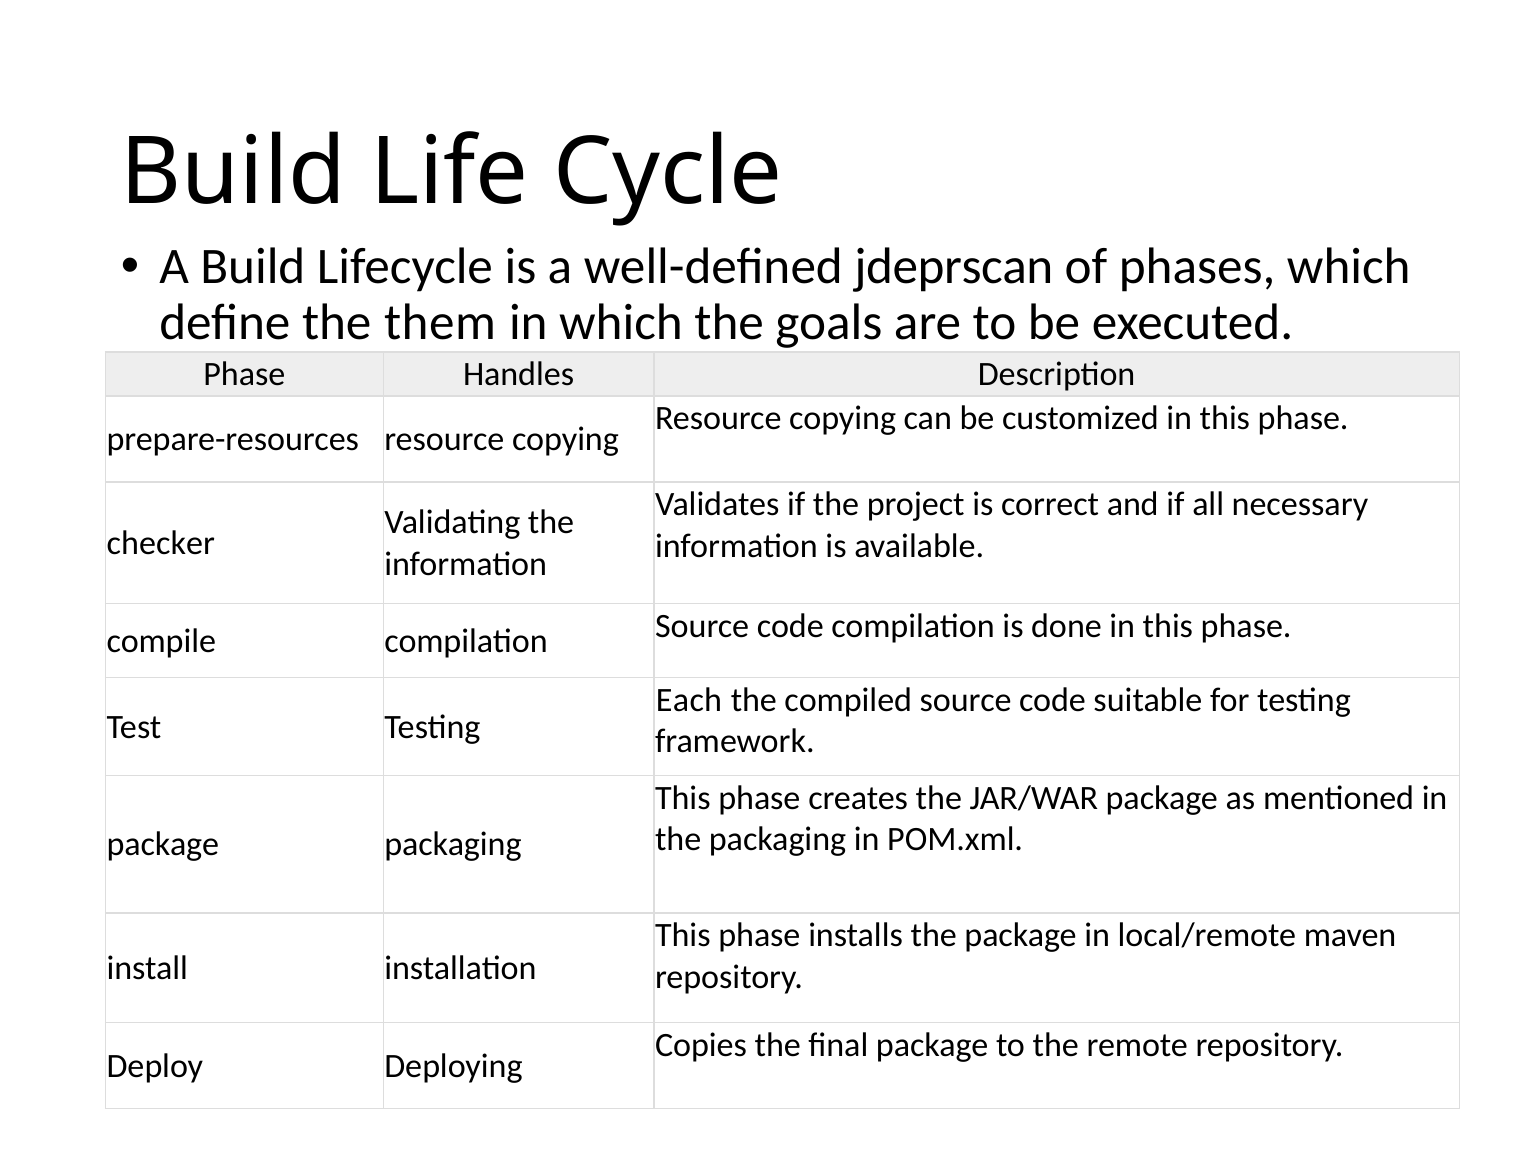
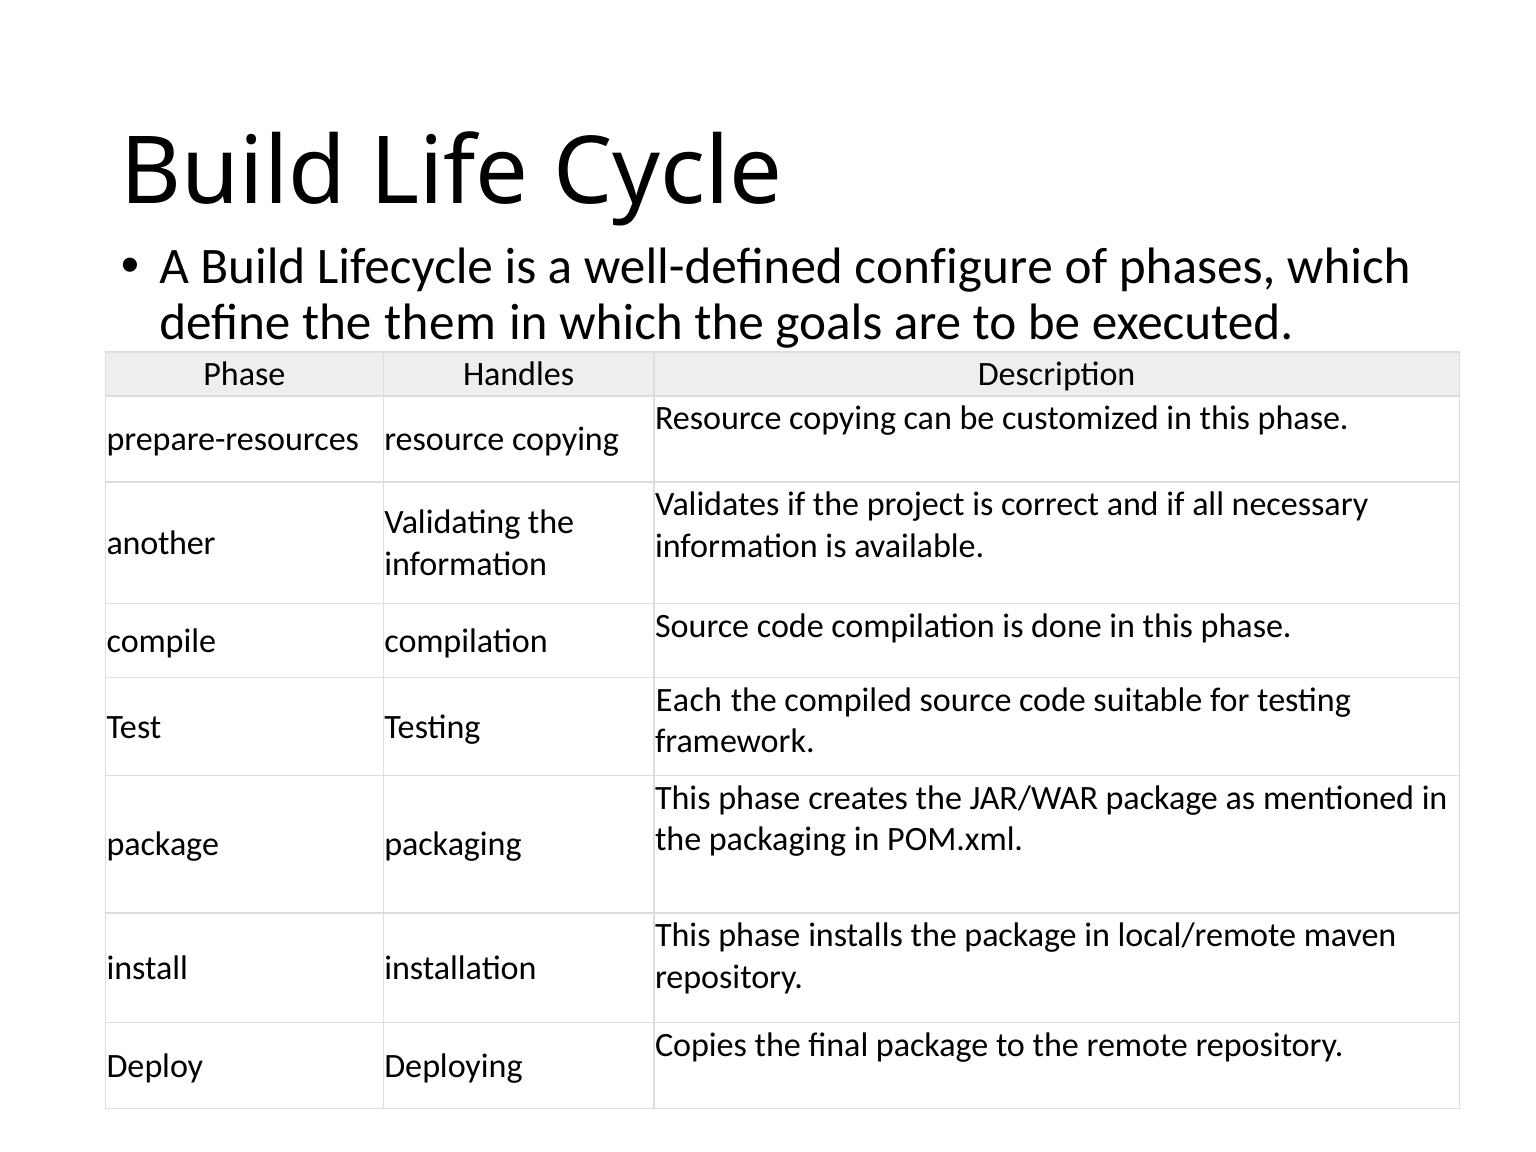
jdeprscan: jdeprscan -> configure (954, 267)
checker: checker -> another (161, 543)
